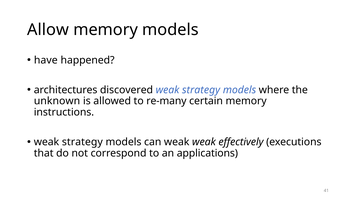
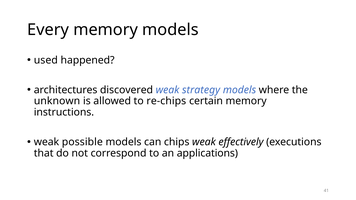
Allow: Allow -> Every (48, 30)
have: have -> used (46, 60)
re-many: re-many -> re-chips (166, 101)
strategy: strategy -> possible (82, 142)
can weak: weak -> chips (177, 142)
